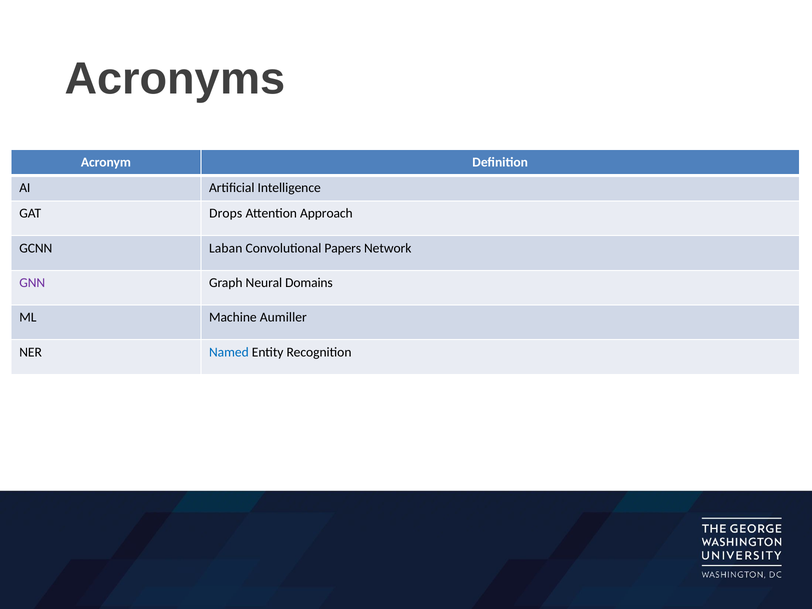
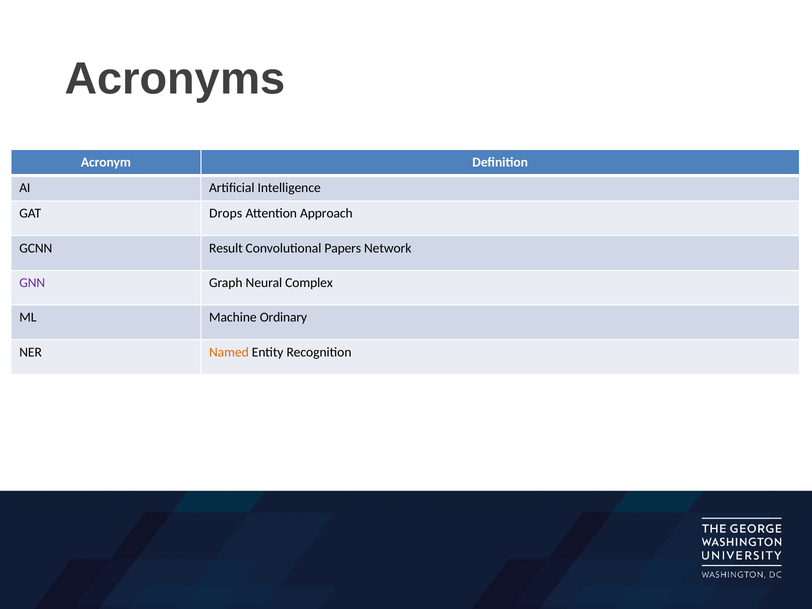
Laban: Laban -> Result (226, 248)
Domains: Domains -> Complex (309, 283)
Aumiller: Aumiller -> Ordinary (283, 317)
Named colour: blue -> orange (229, 352)
